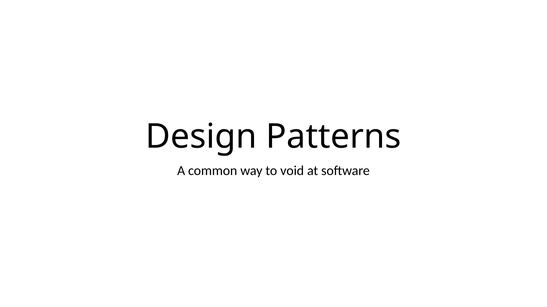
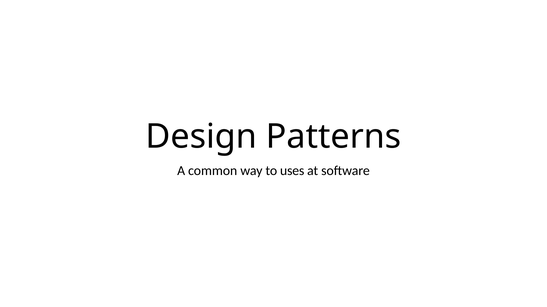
void: void -> uses (292, 171)
